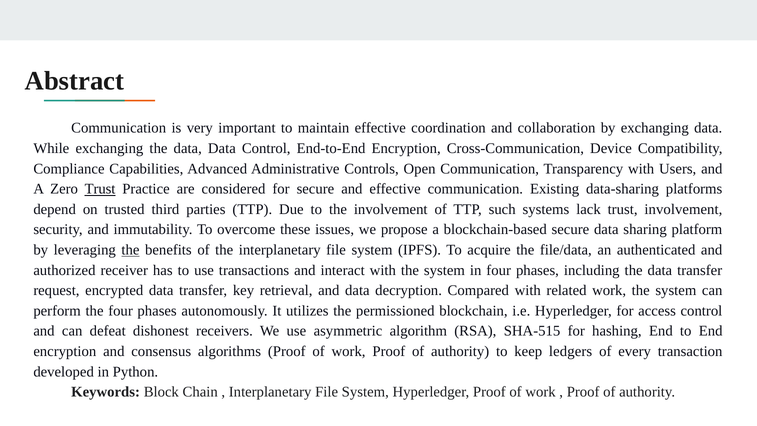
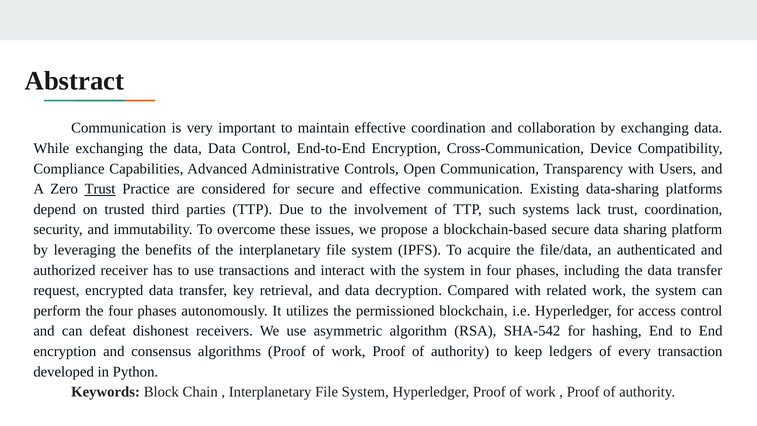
trust involvement: involvement -> coordination (683, 209)
the underline: present -> none (130, 250)
SHA-515: SHA-515 -> SHA-542 (532, 331)
